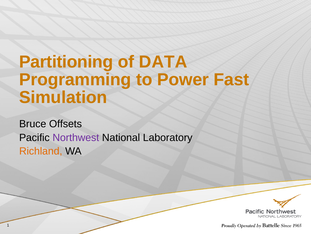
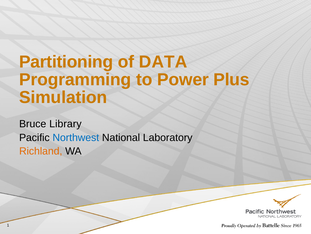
Fast: Fast -> Plus (231, 79)
Offsets: Offsets -> Library (65, 123)
Northwest colour: purple -> blue (76, 137)
